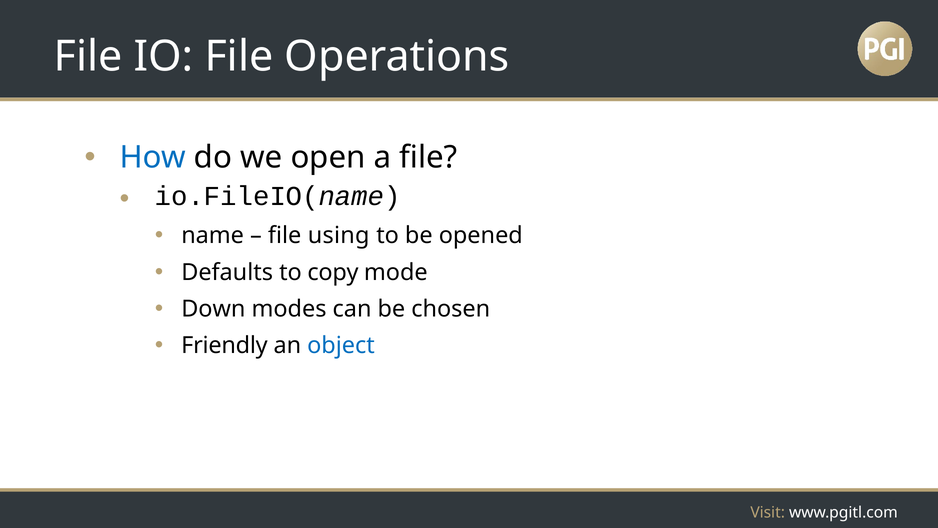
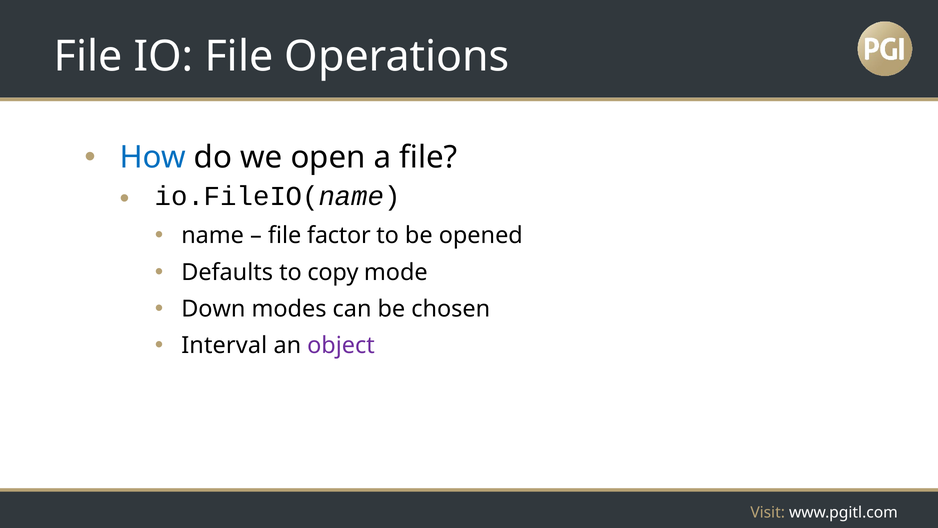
using: using -> factor (339, 235)
Friendly: Friendly -> Interval (224, 346)
object colour: blue -> purple (341, 346)
